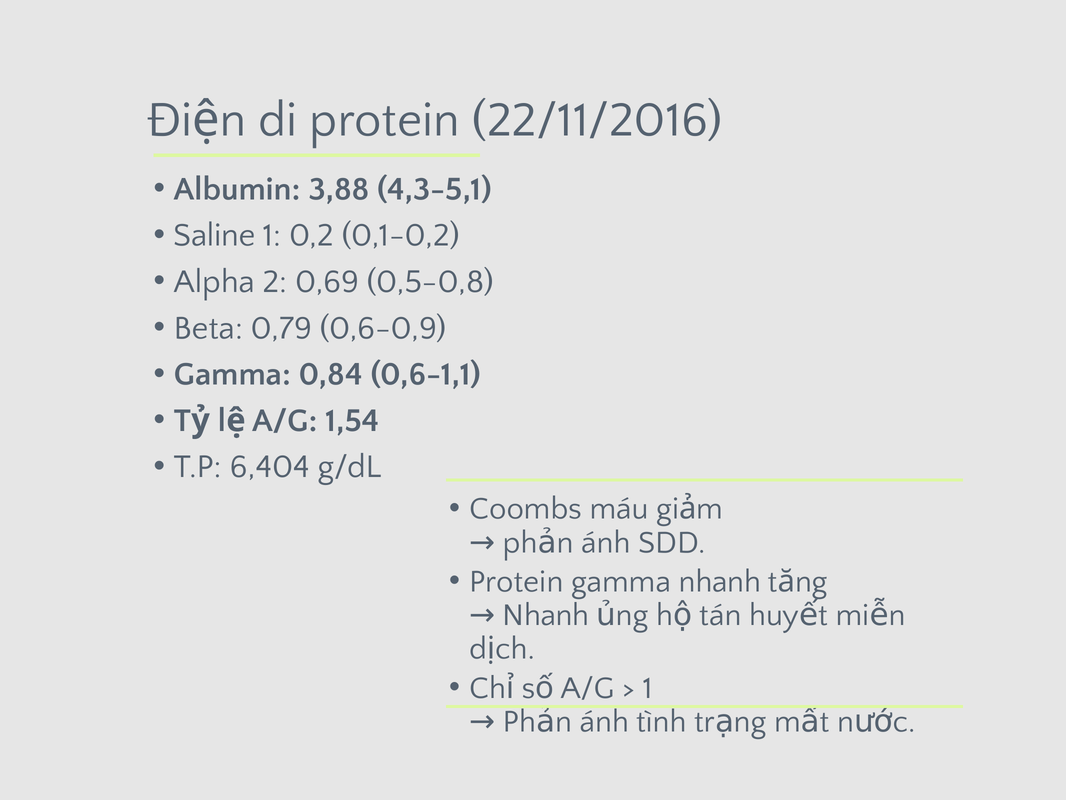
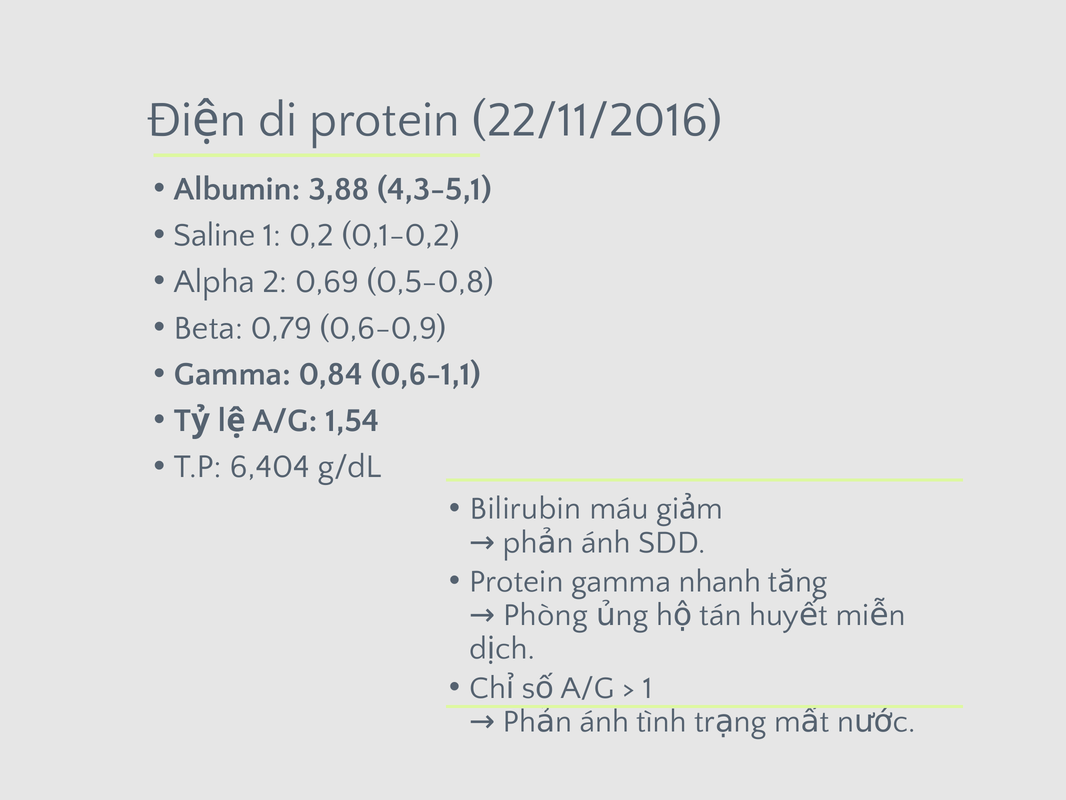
Coombs: Coombs -> Bilirubin (525, 508)
Nhanh: Nhanh -> Phòng (546, 615)
